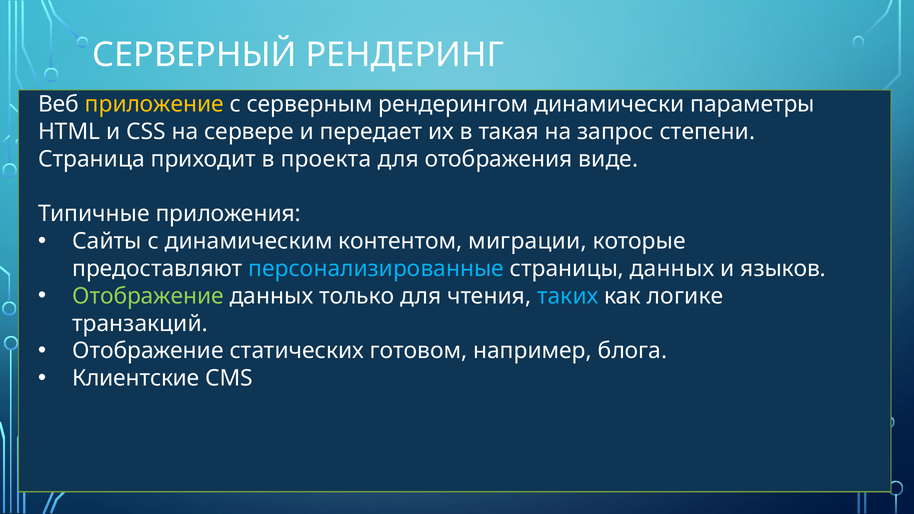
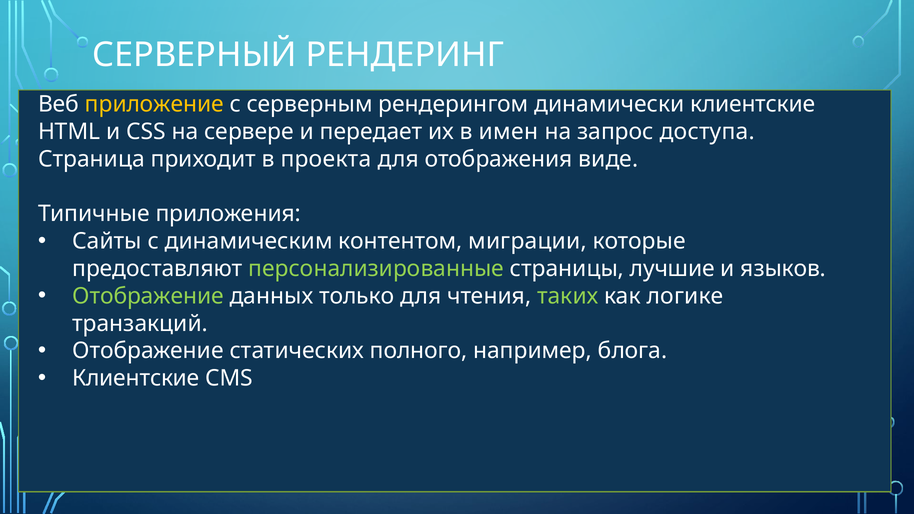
динамически параметры: параметры -> клиентские (753, 104)
такая: такая -> имен (509, 132)
степени: степени -> доступа (707, 132)
персонализированные colour: light blue -> light green (376, 269)
страницы данных: данных -> лучшие (672, 269)
таких colour: light blue -> light green (568, 296)
готовом: готовом -> полного (419, 351)
